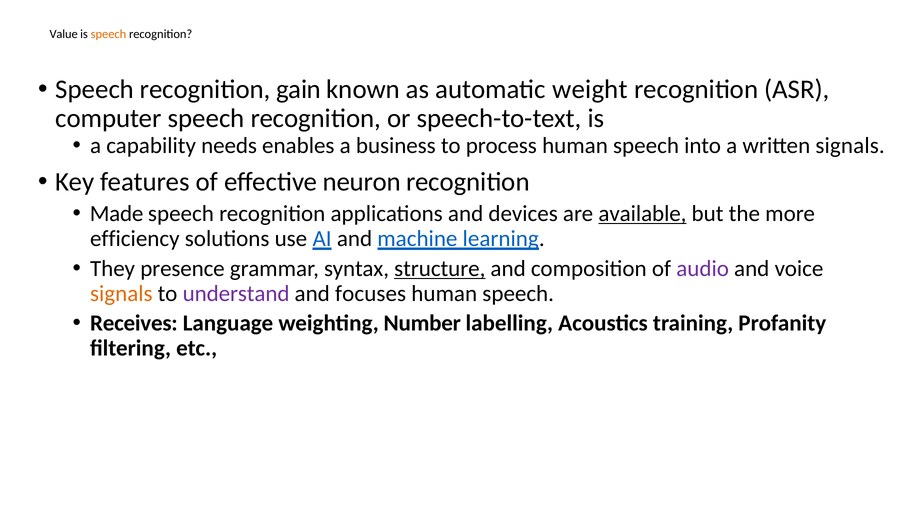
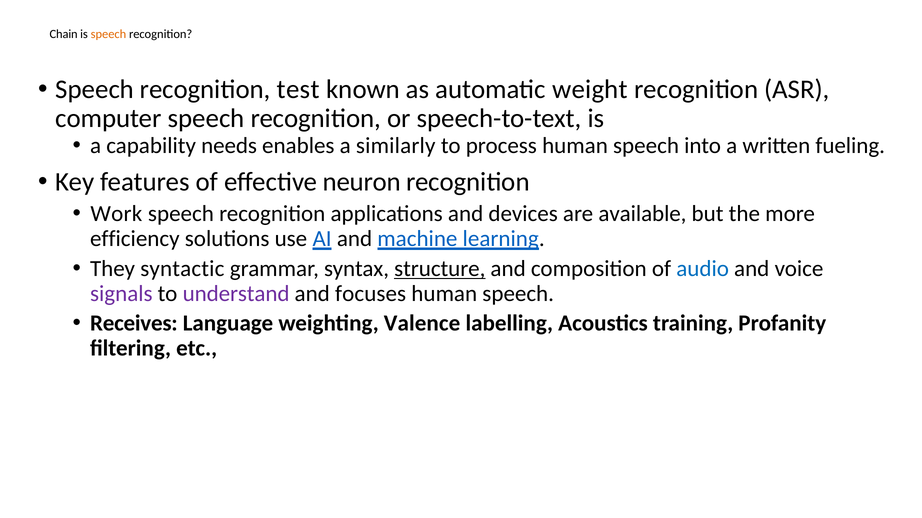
Value: Value -> Chain (64, 34)
gain: gain -> test (298, 90)
business: business -> similarly (396, 146)
written signals: signals -> fueling (850, 146)
Made: Made -> Work (116, 214)
available underline: present -> none (642, 214)
presence: presence -> syntactic (182, 269)
audio colour: purple -> blue (703, 269)
signals colour: orange -> purple (121, 294)
Number: Number -> Valence (422, 323)
